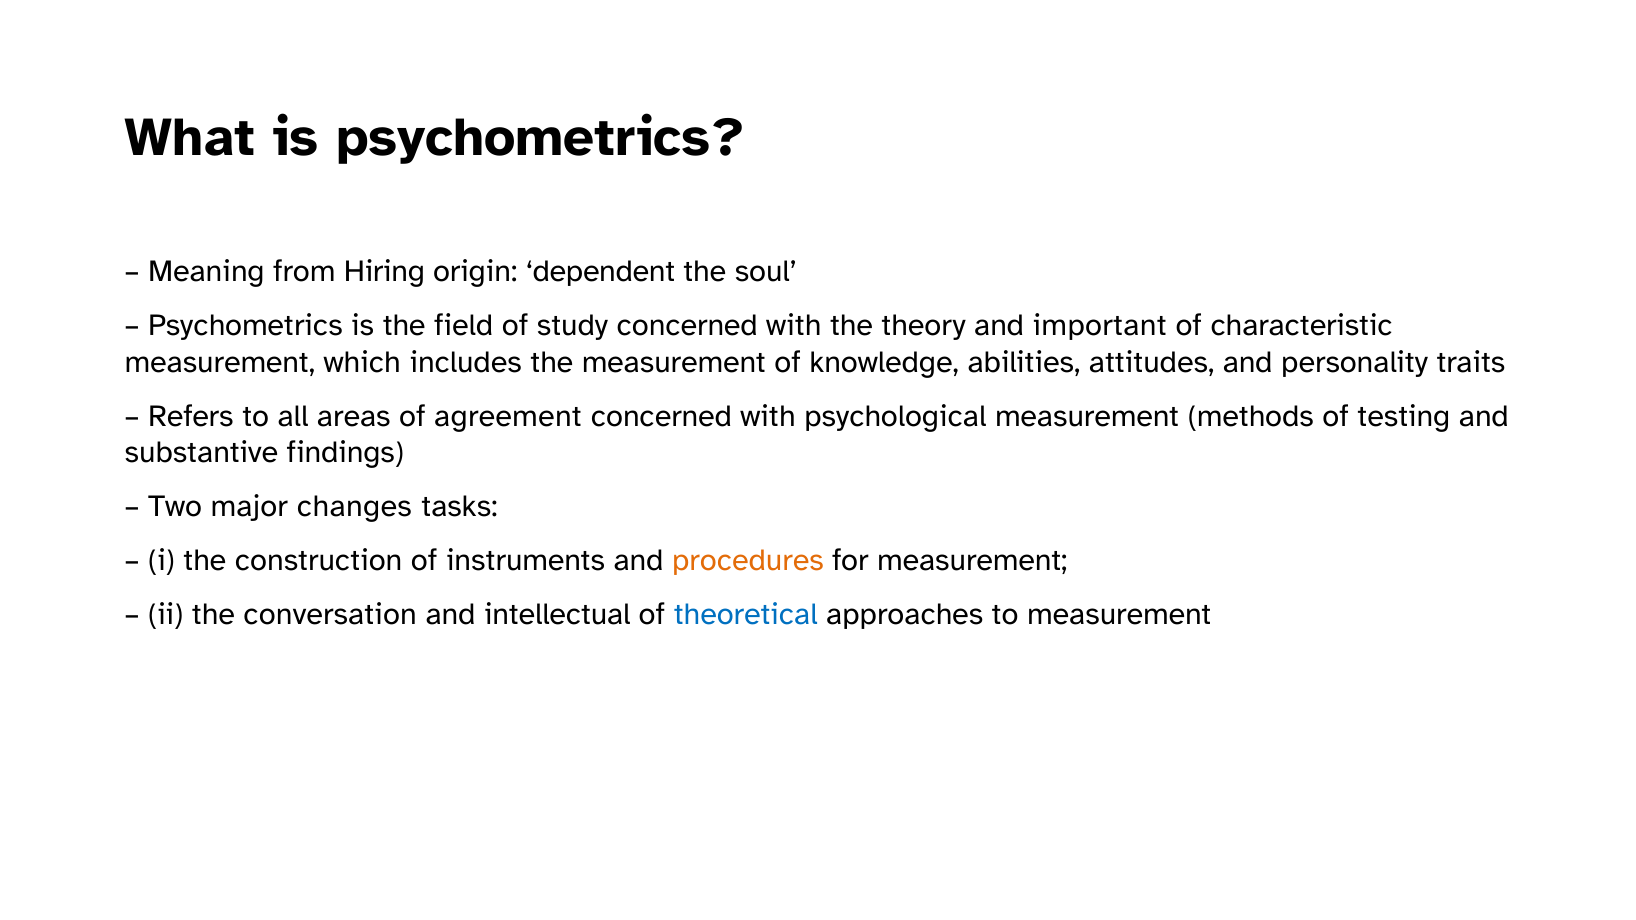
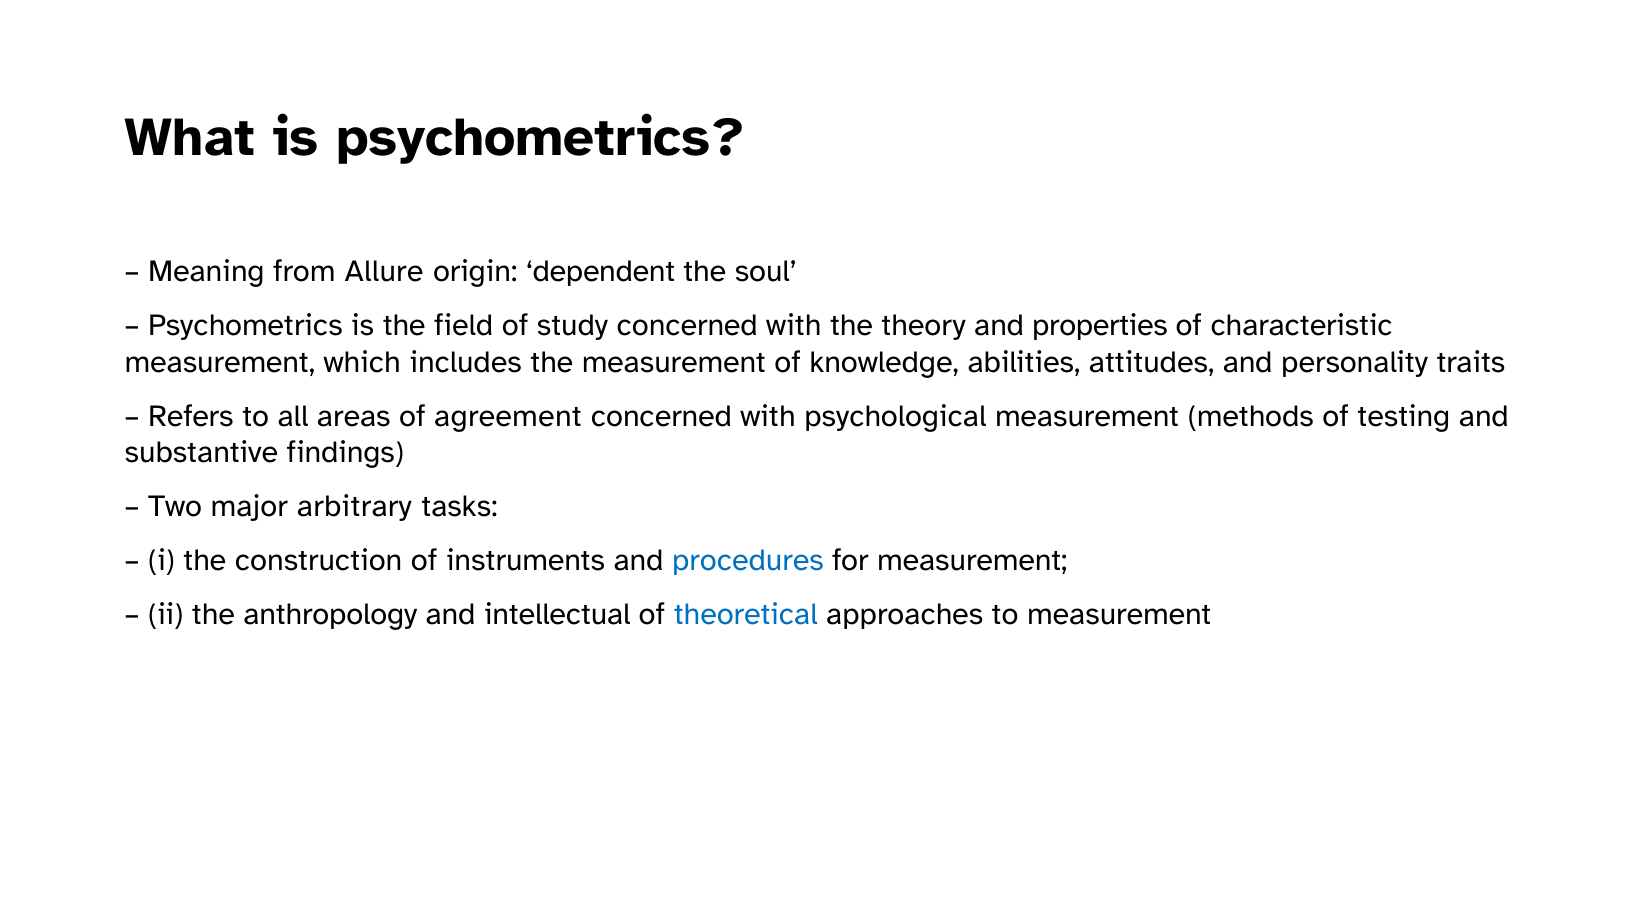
Hiring: Hiring -> Allure (384, 272)
important: important -> properties (1100, 326)
changes: changes -> arbitrary (354, 507)
procedures colour: orange -> blue (748, 561)
conversation: conversation -> anthropology (330, 615)
